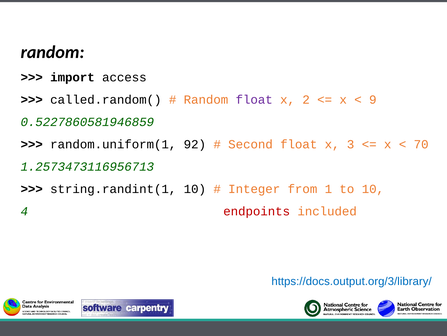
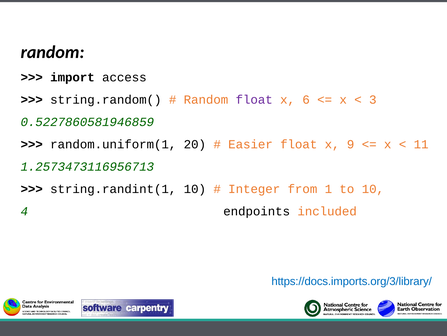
called.random(: called.random( -> string.random( (106, 100)
2: 2 -> 6 (306, 100)
9: 9 -> 3 (373, 100)
92: 92 -> 20 (195, 144)
Second: Second -> Easier (251, 144)
3: 3 -> 9 (351, 144)
70: 70 -> 11 (421, 144)
endpoints colour: red -> black (257, 211)
https://docs.output.org/3/library/: https://docs.output.org/3/library/ -> https://docs.imports.org/3/library/ (352, 281)
